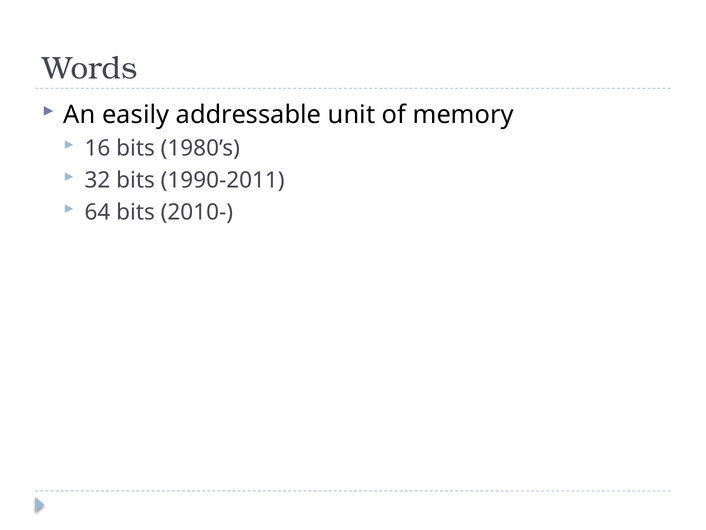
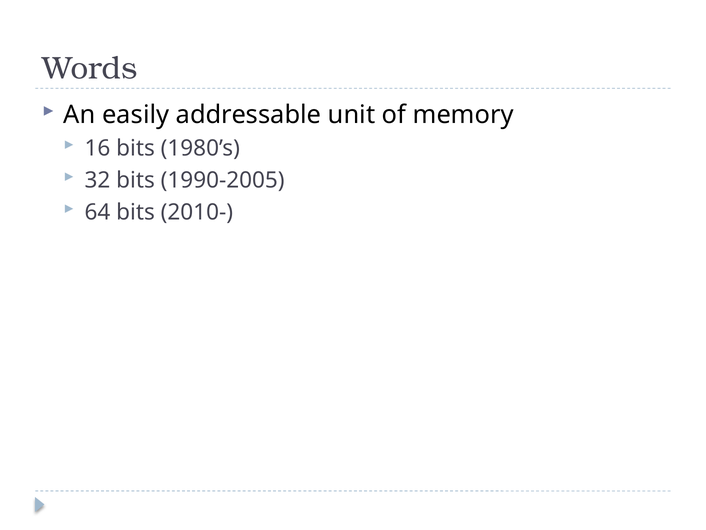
1990-2011: 1990-2011 -> 1990-2005 (223, 180)
